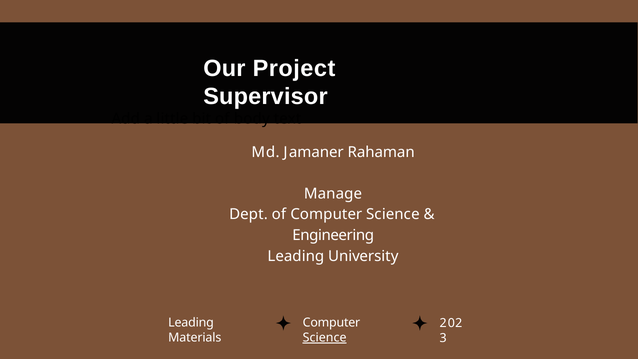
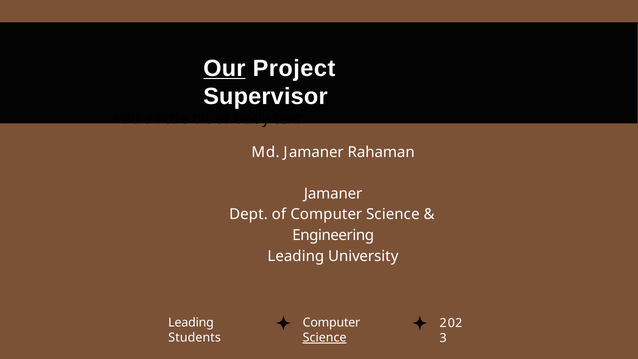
Our underline: none -> present (224, 68)
Manage: Manage -> Jamaner (333, 194)
Materials: Materials -> Students (195, 337)
